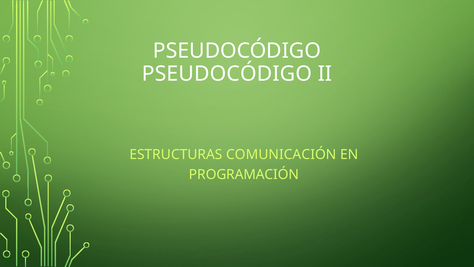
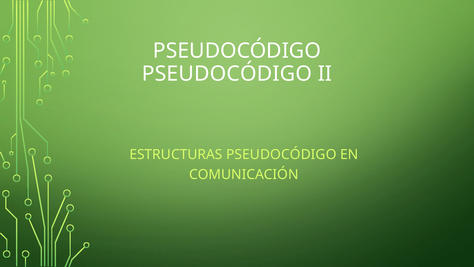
ESTRUCTURAS COMUNICACIÓN: COMUNICACIÓN -> PSEUDOCÓDIGO (281, 154)
PROGRAMACIÓN: PROGRAMACIÓN -> COMUNICACIÓN (244, 174)
